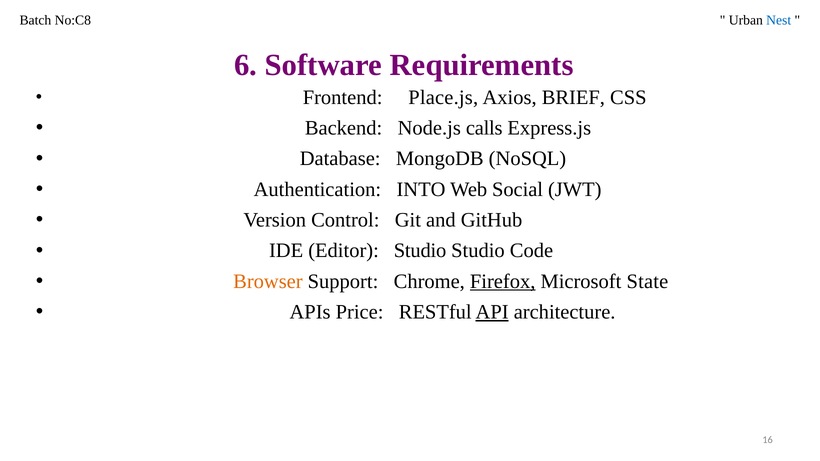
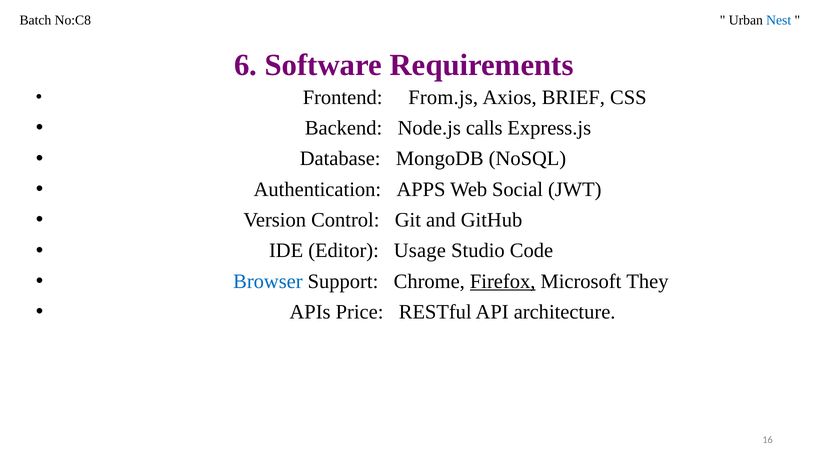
Place.js: Place.js -> From.js (443, 97)
INTO: INTO -> APPS (421, 189)
Editor Studio: Studio -> Usage (420, 251)
Browser colour: orange -> blue (268, 281)
State: State -> They (648, 281)
API underline: present -> none (492, 312)
